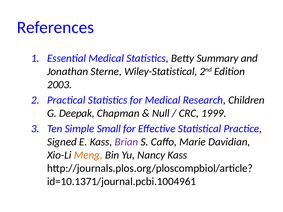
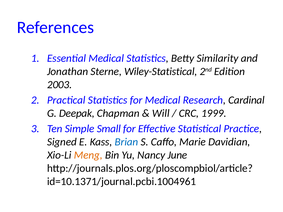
Summary: Summary -> Similarity (218, 58)
Children: Children -> Cardinal (246, 100)
Null: Null -> Will (161, 113)
Brian colour: purple -> blue (126, 142)
Nancy Kass: Kass -> June (177, 155)
